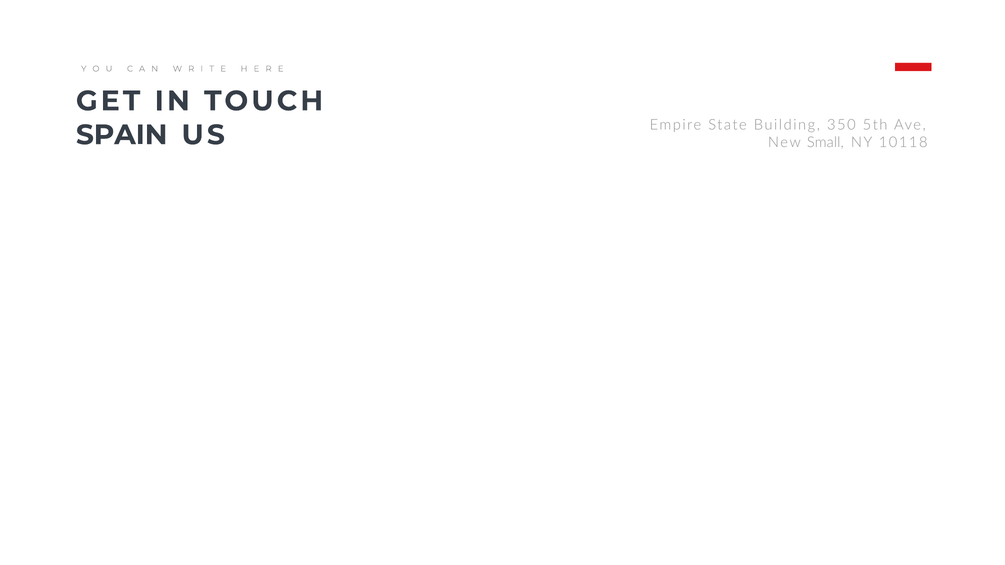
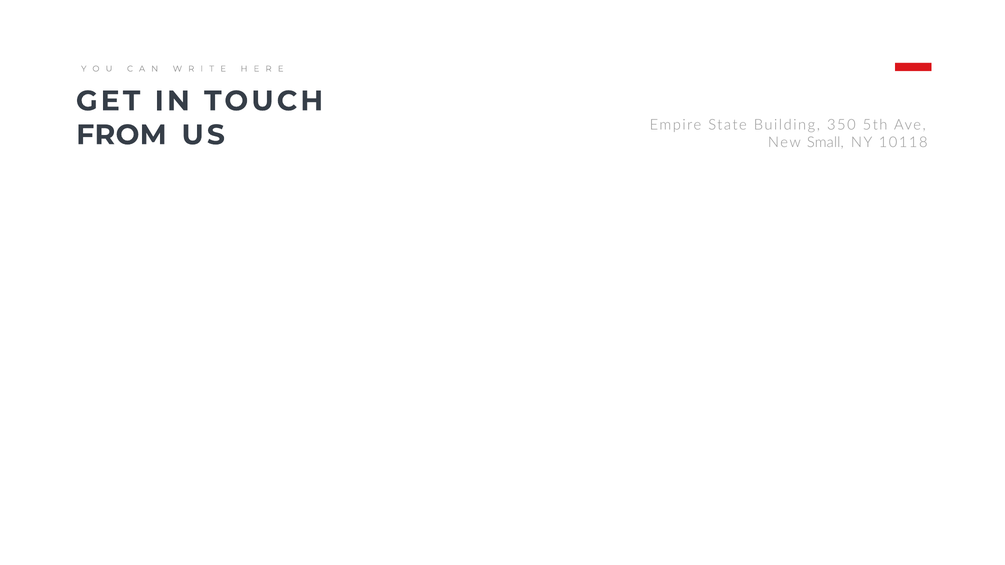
SPAIN: SPAIN -> FROM (121, 135)
